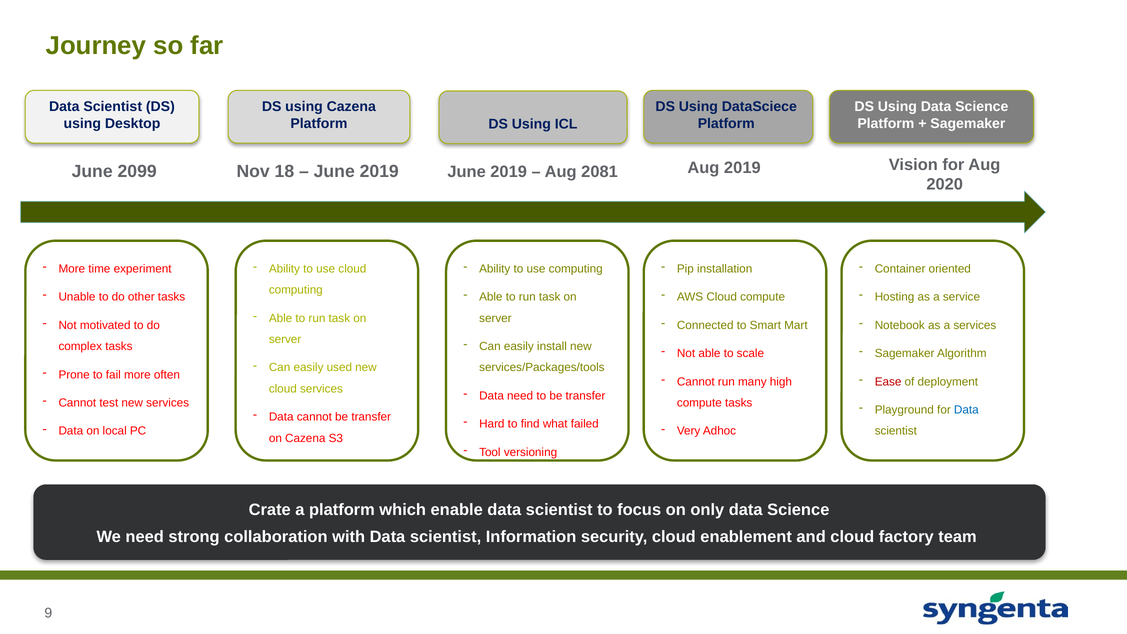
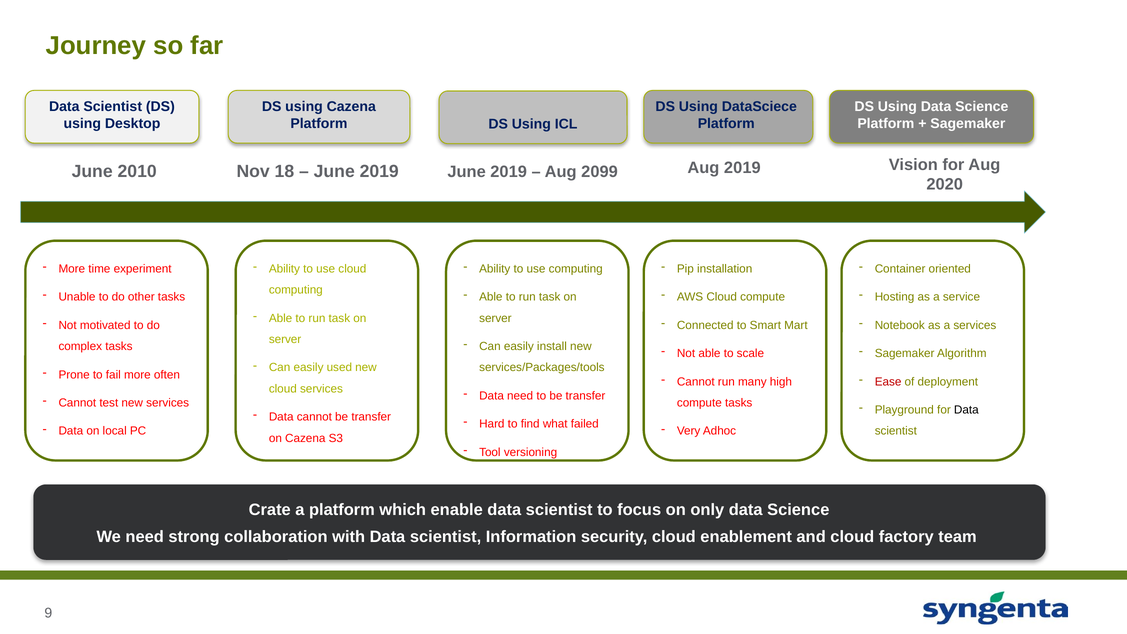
2099: 2099 -> 2010 (137, 171)
2081: 2081 -> 2099 (600, 172)
Data colour: blue -> black (966, 410)
